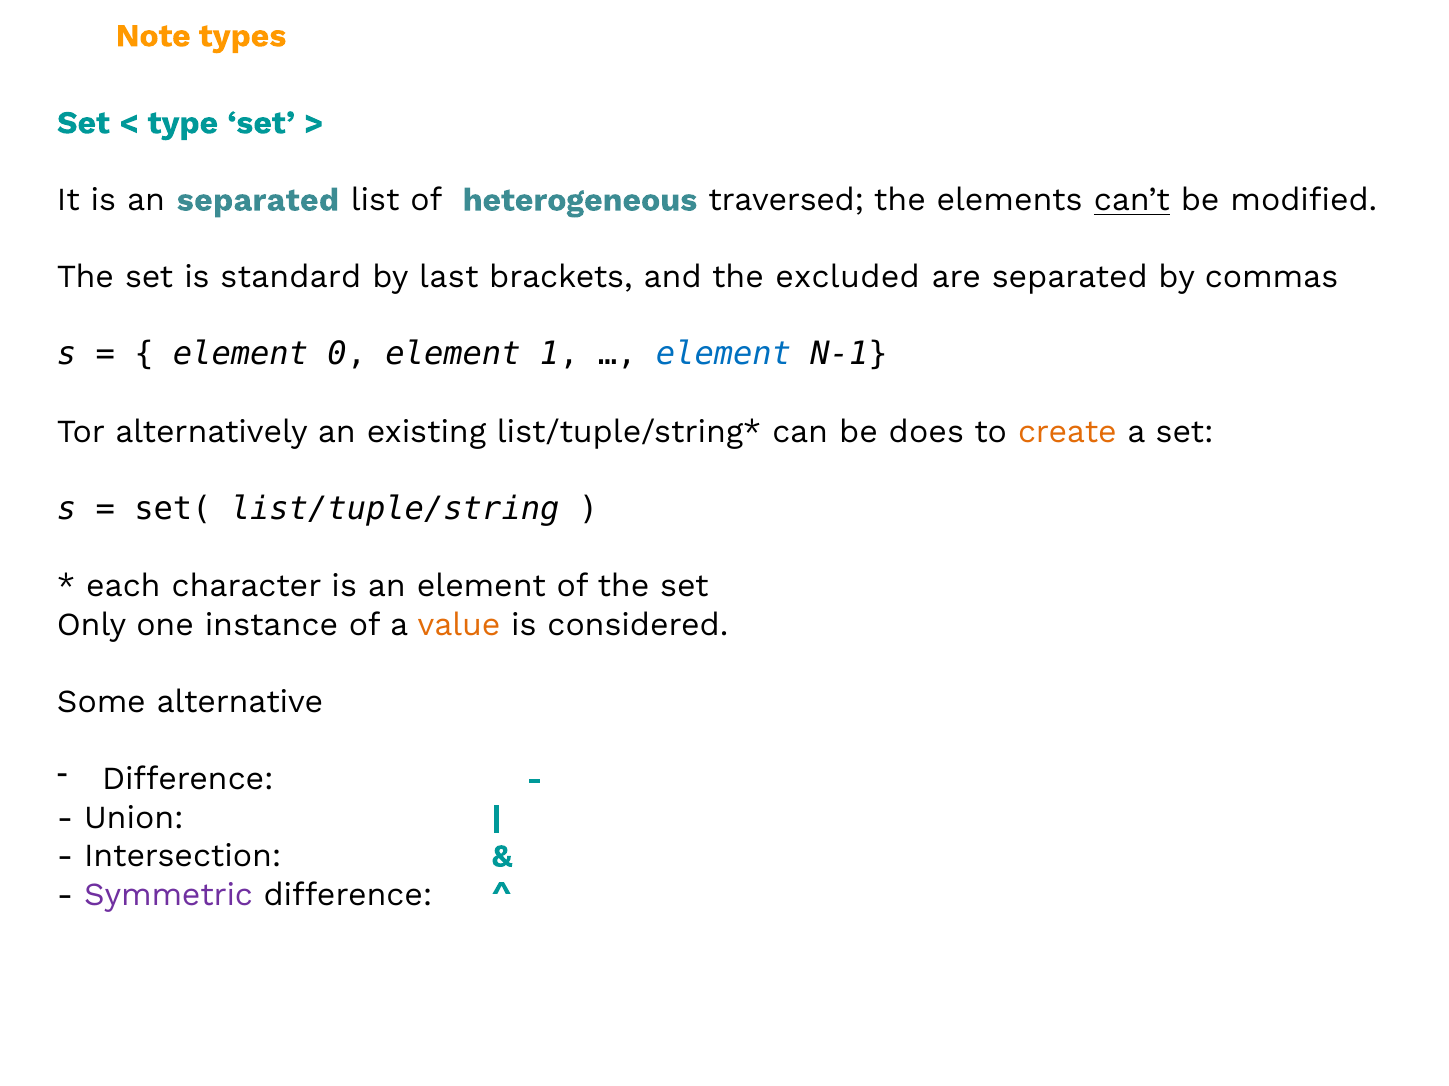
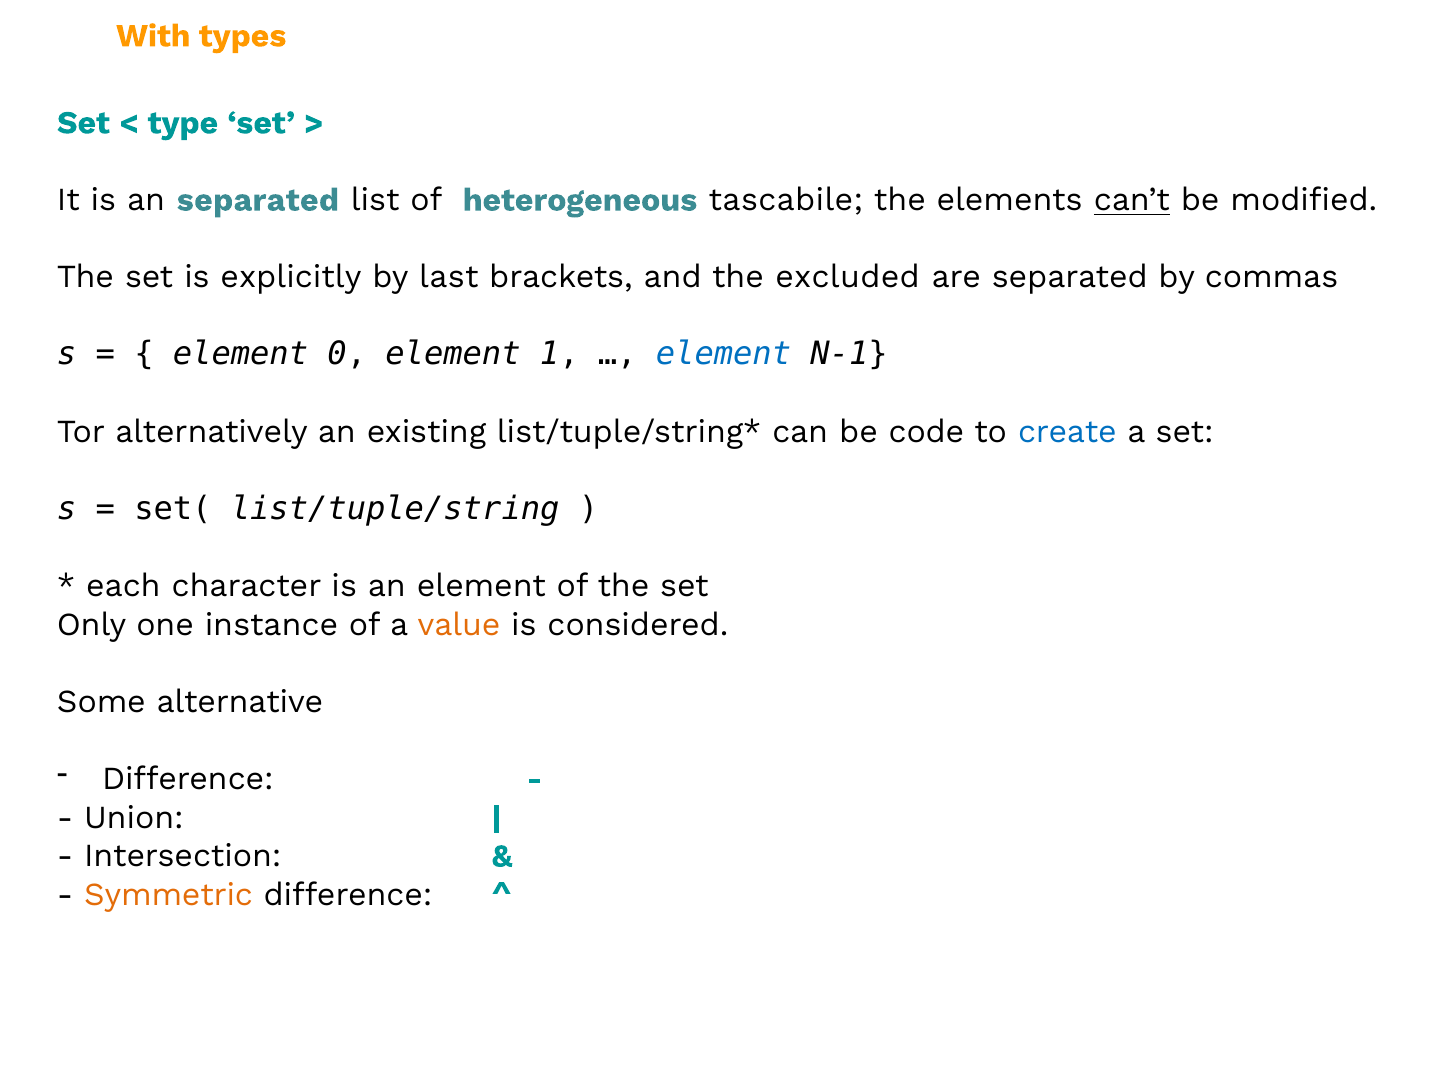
Note: Note -> With (153, 36)
traversed: traversed -> tascabile (786, 200)
standard: standard -> explicitly (291, 277)
does: does -> code (927, 432)
create colour: orange -> blue (1067, 432)
Symmetric colour: purple -> orange (169, 895)
